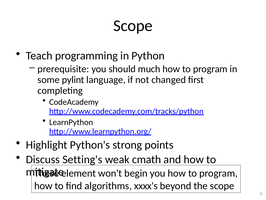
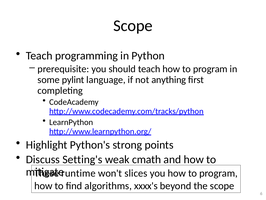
should much: much -> teach (149, 69)
changed: changed -> anything (169, 80)
element: element -> runtime (79, 173)
begin: begin -> slices (136, 173)
